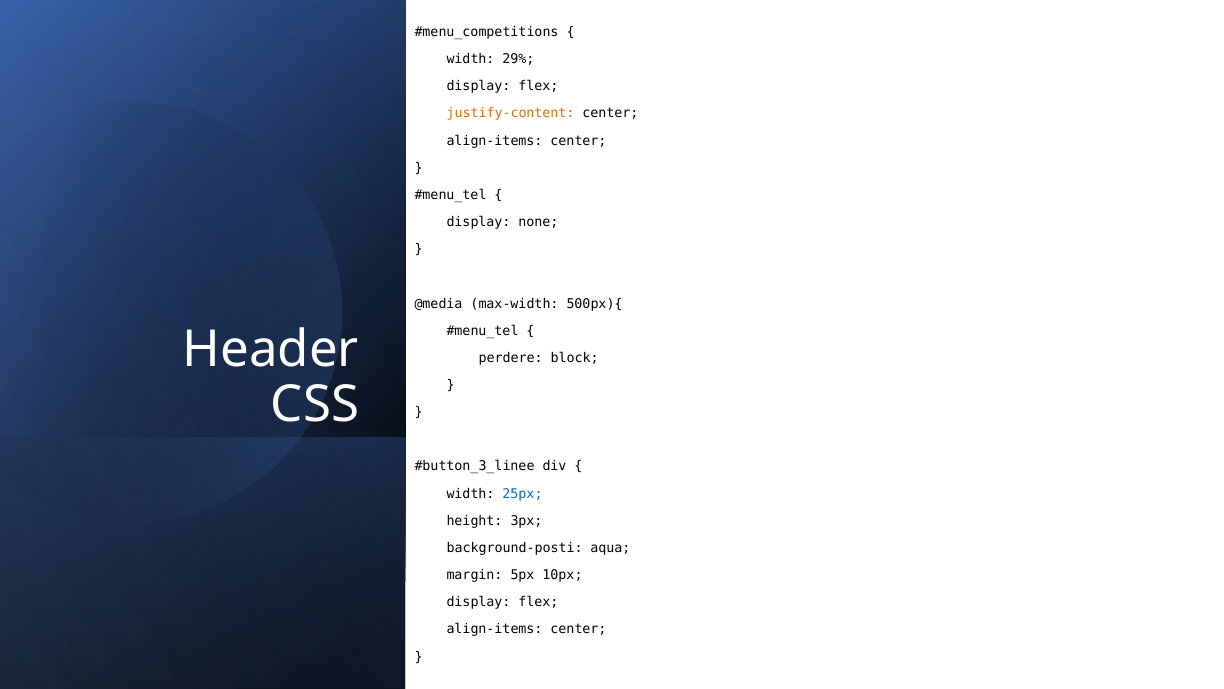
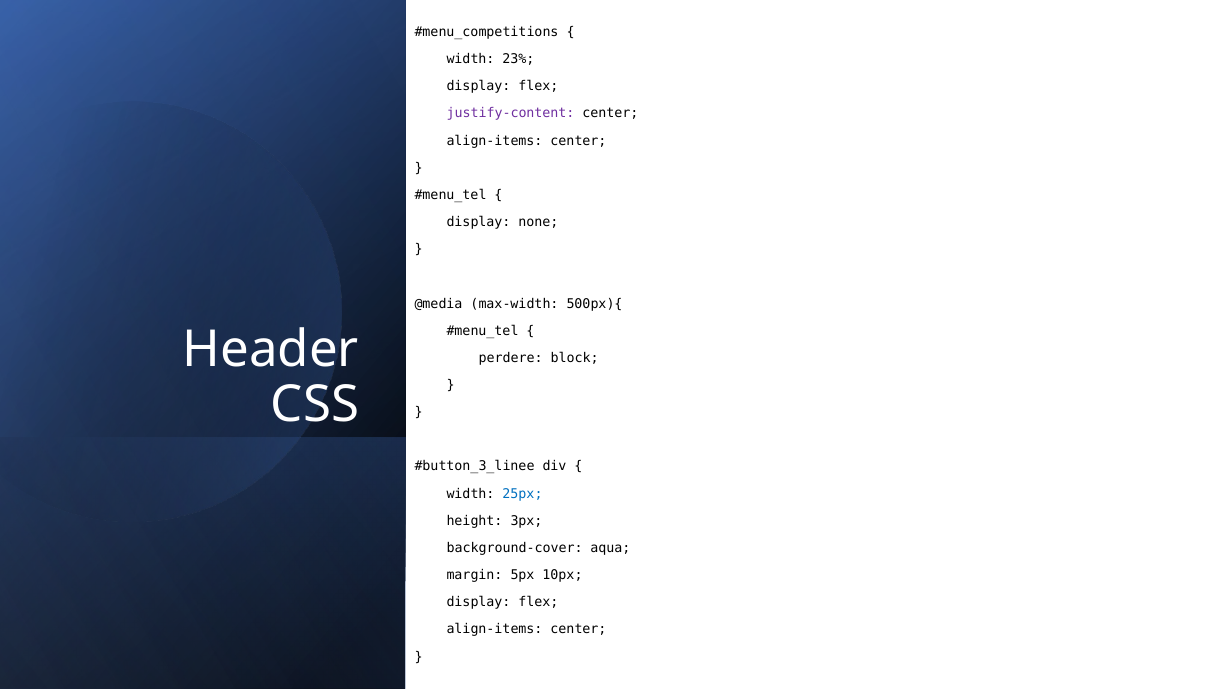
29%: 29% -> 23% (518, 59)
justify-content colour: orange -> purple (511, 113)
background-posti: background-posti -> background-cover (515, 548)
